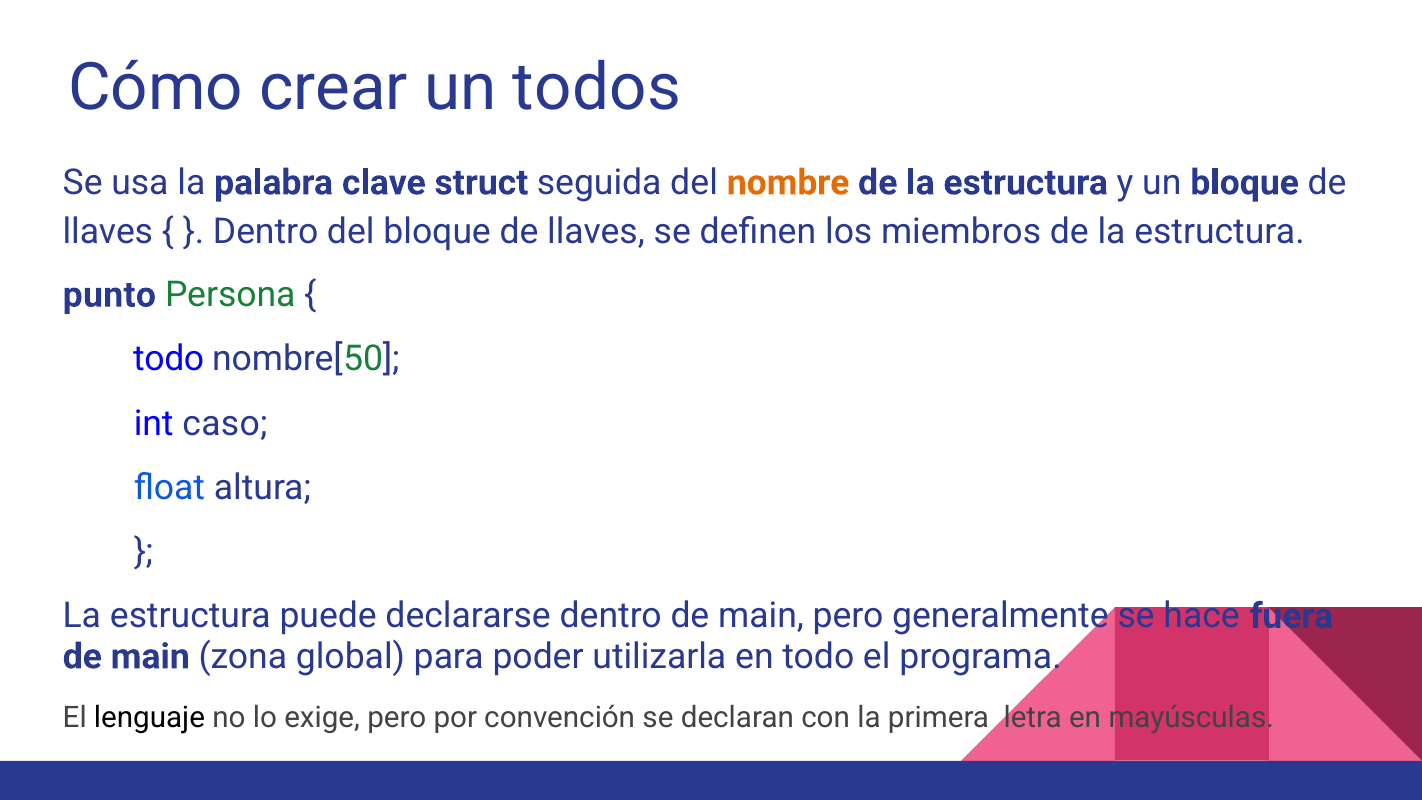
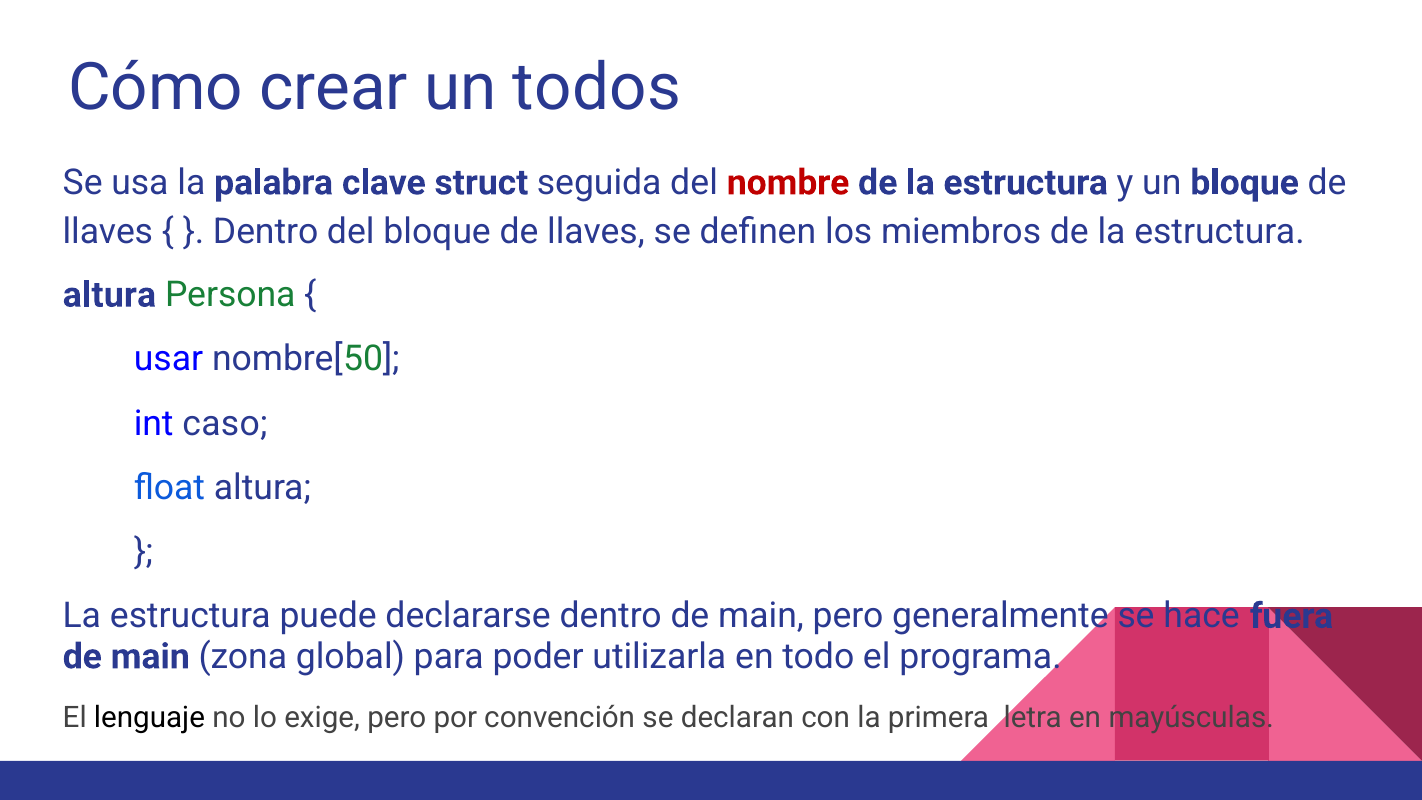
nombre colour: orange -> red (788, 183)
punto: punto -> altura (109, 295)
todo: todo -> usar (168, 359)
